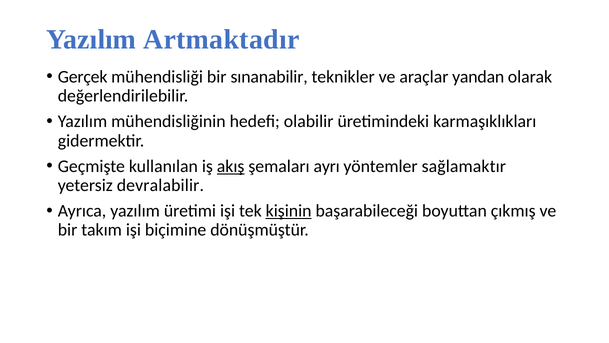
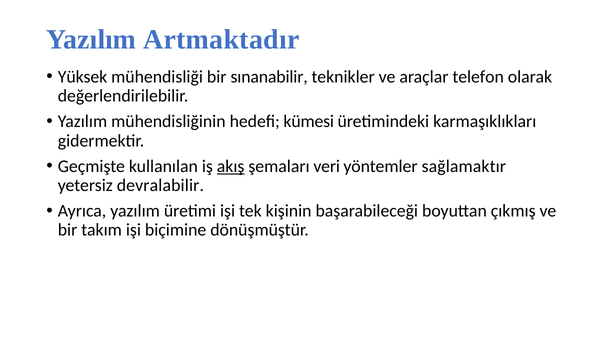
Gerçek: Gerçek -> Yüksek (83, 77)
yandan: yandan -> telefon (478, 77)
olabilir: olabilir -> kümesi (309, 121)
ayrı: ayrı -> veri (327, 166)
kişinin underline: present -> none (289, 211)
